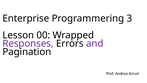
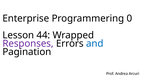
3: 3 -> 0 (129, 18)
00: 00 -> 44 (43, 35)
and colour: purple -> blue (95, 43)
